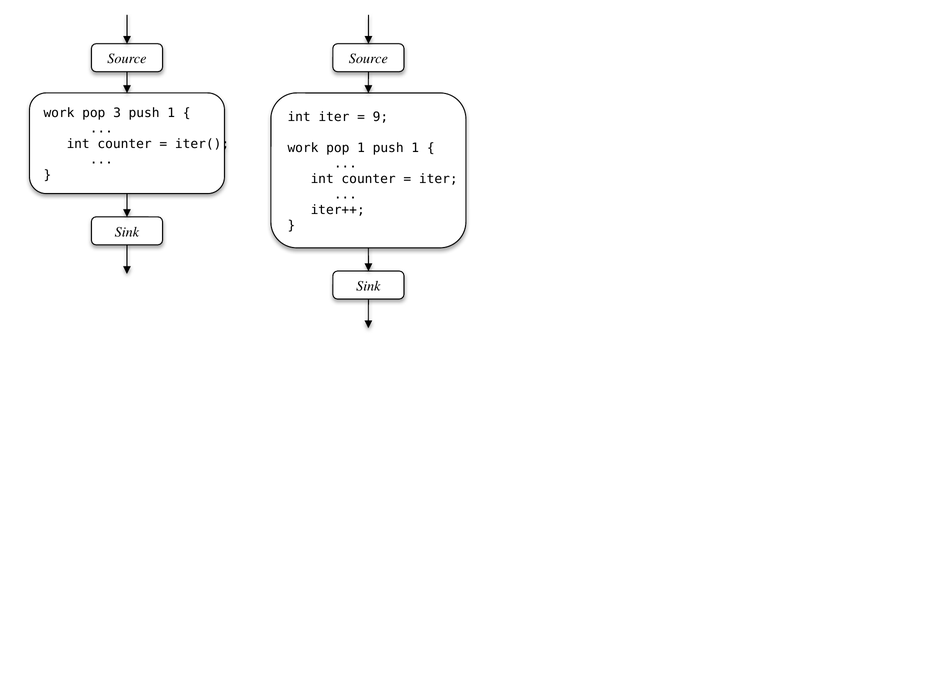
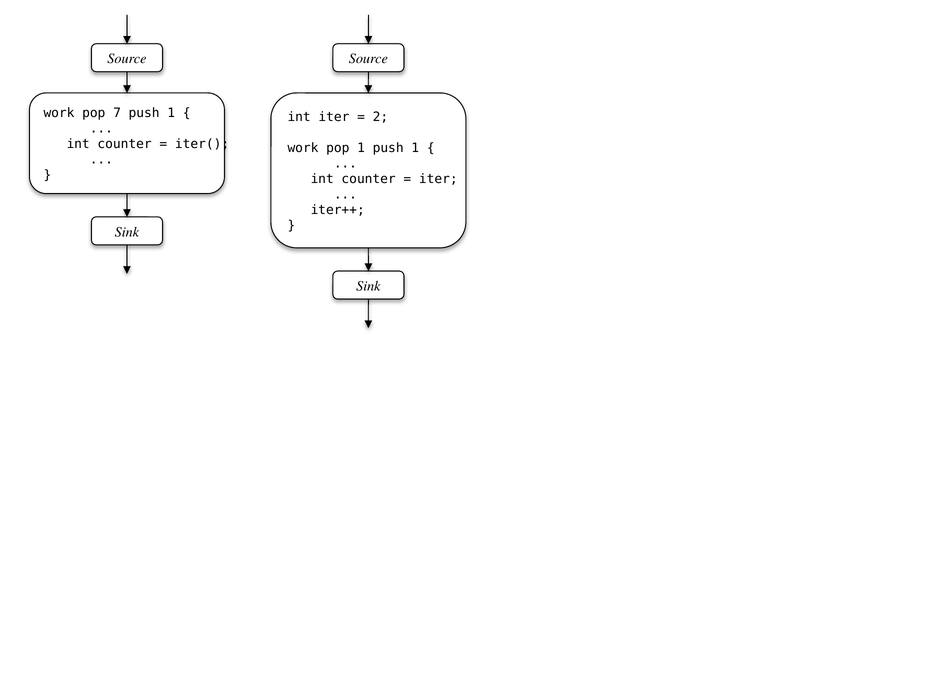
3: 3 -> 7 (117, 113)
9: 9 -> 2 (380, 117)
